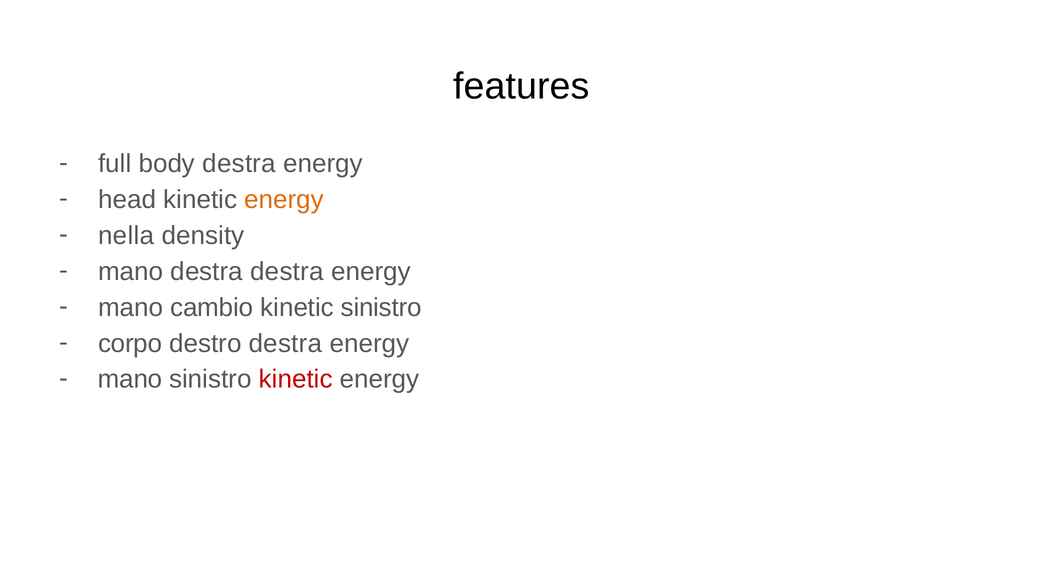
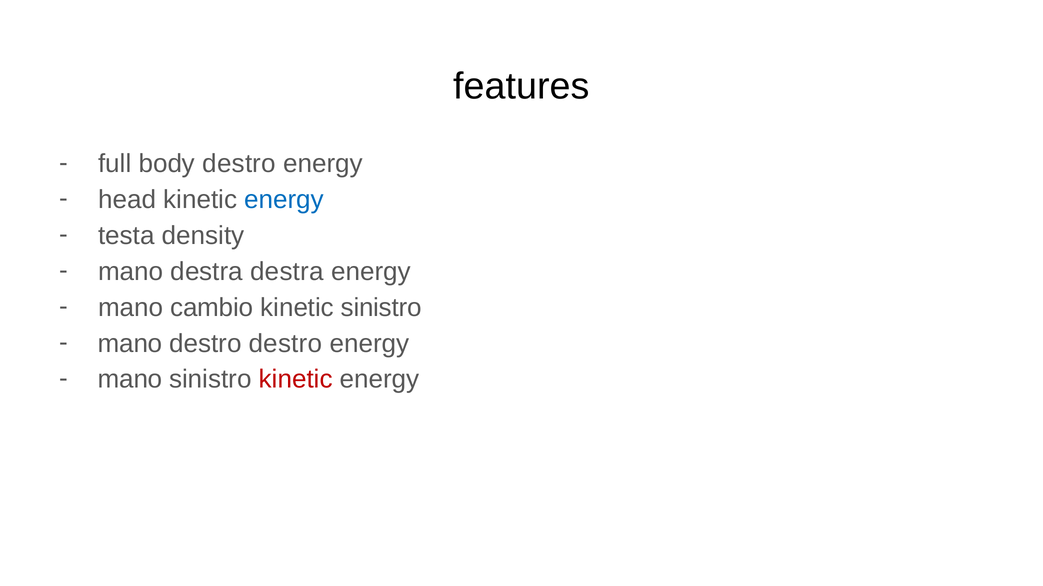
body destra: destra -> destro (239, 164)
energy colour: orange -> blue (284, 200)
nella: nella -> testa (126, 236)
corpo: corpo -> mano (130, 344)
destro destra: destra -> destro (285, 344)
